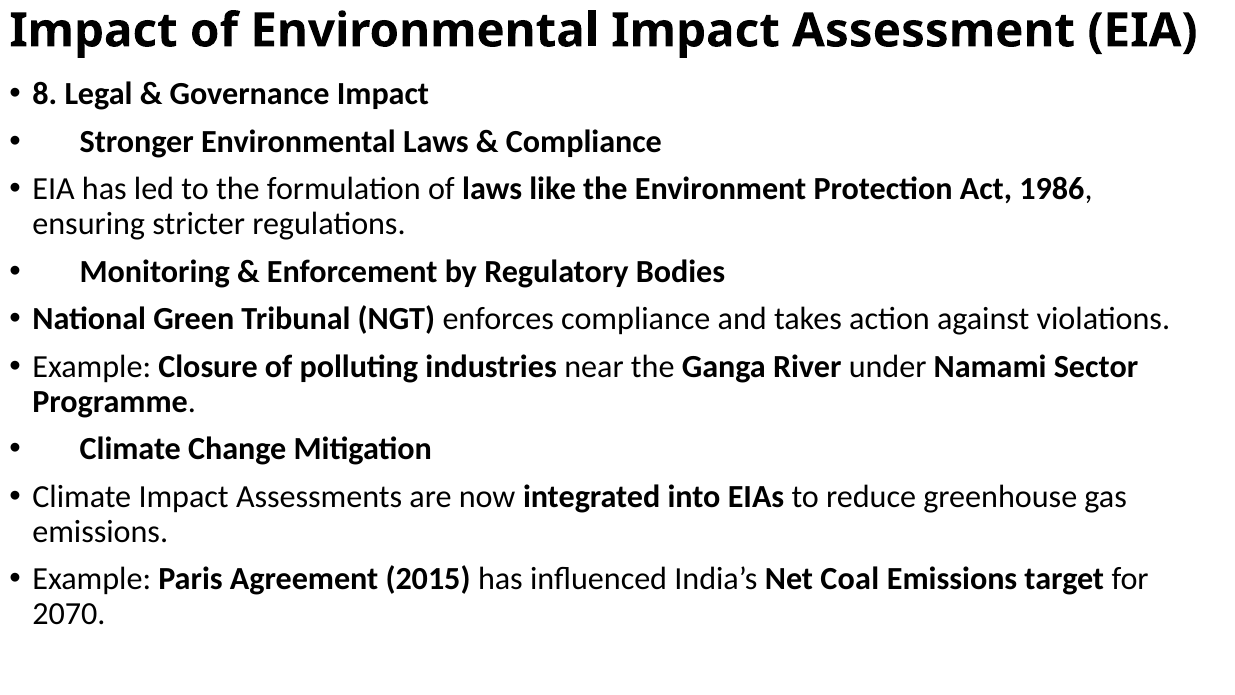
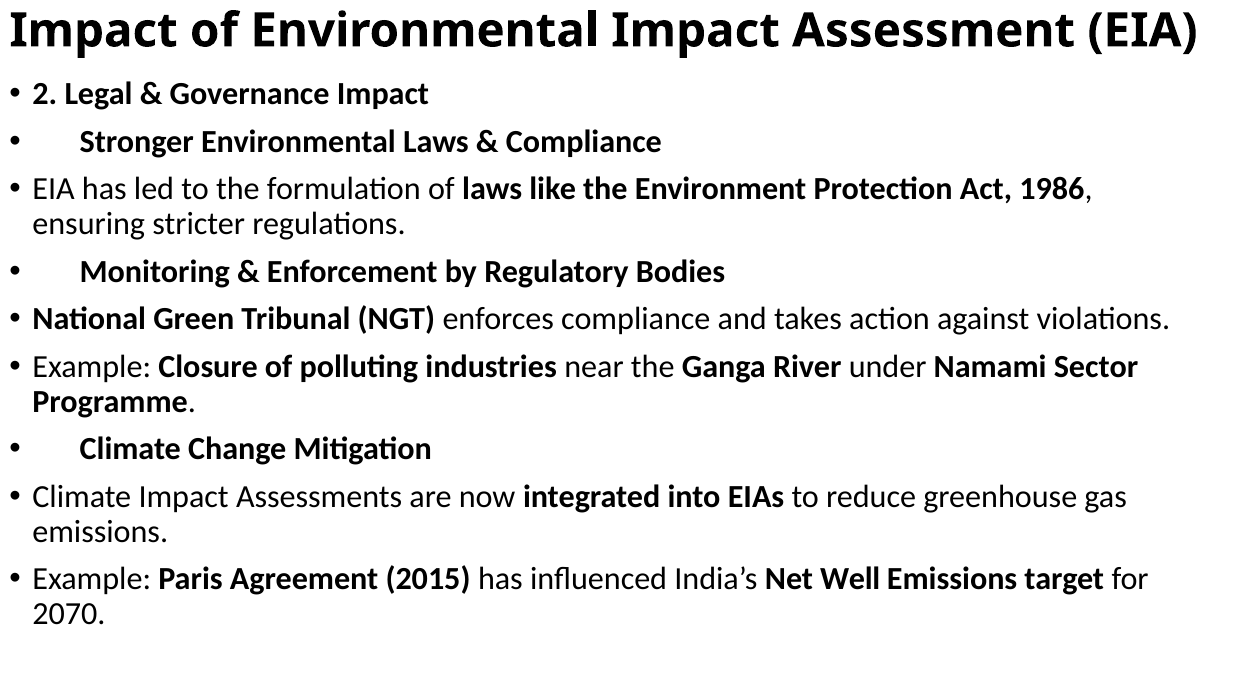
8: 8 -> 2 (45, 94)
Coal: Coal -> Well (850, 579)
